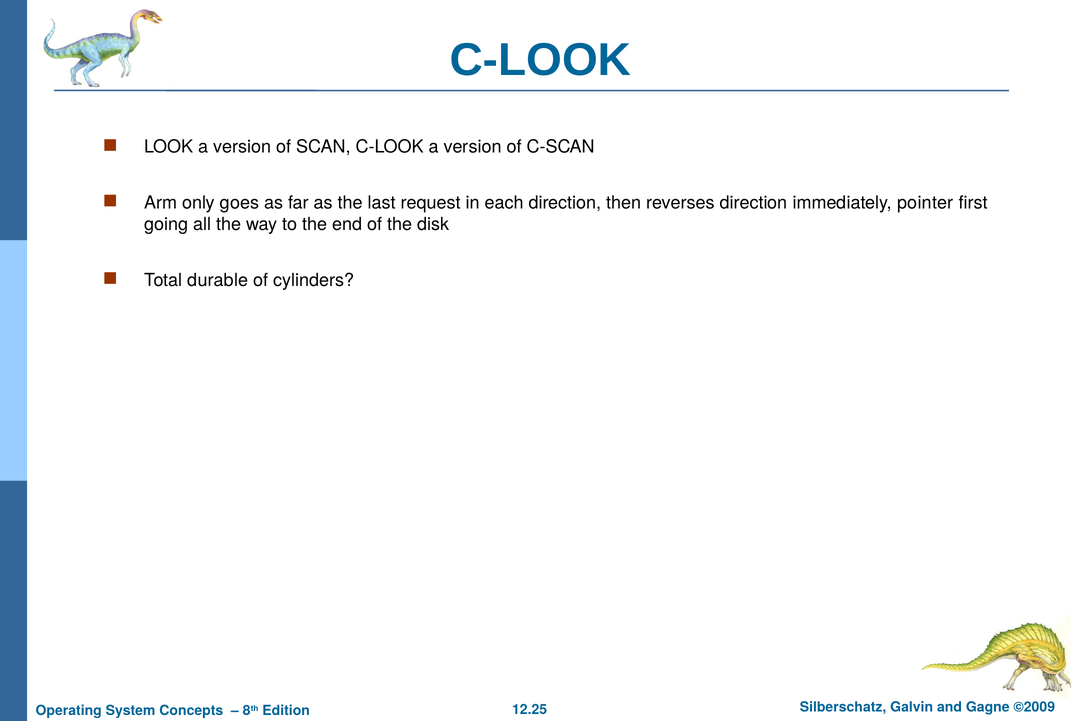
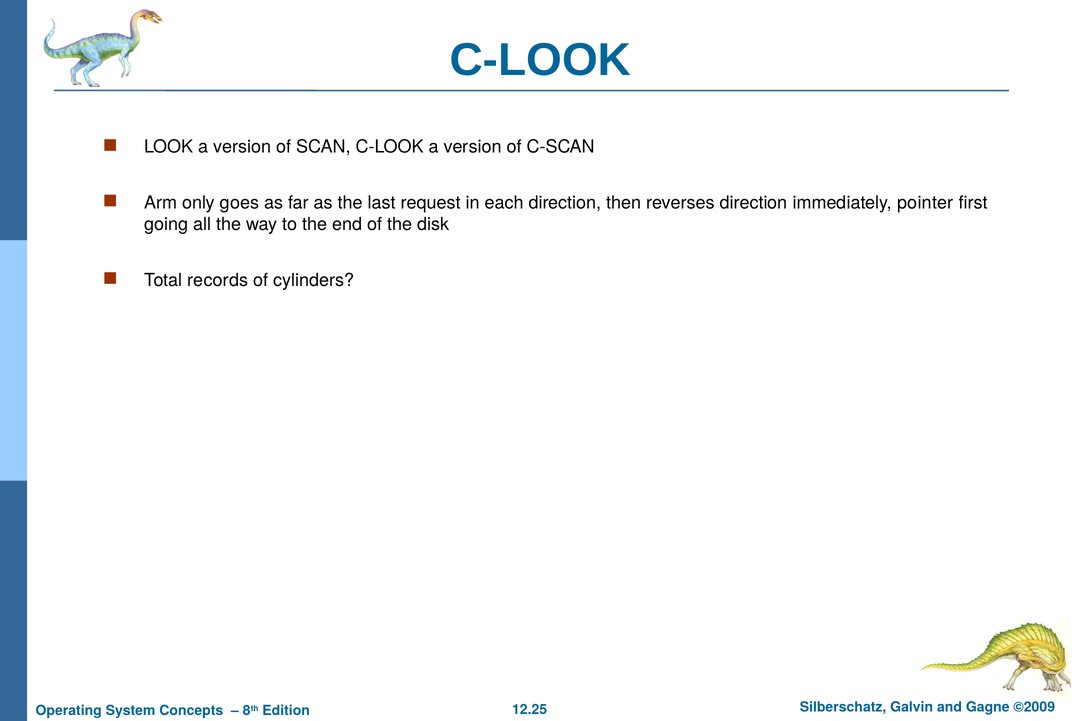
durable: durable -> records (218, 280)
